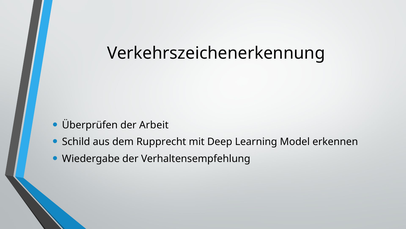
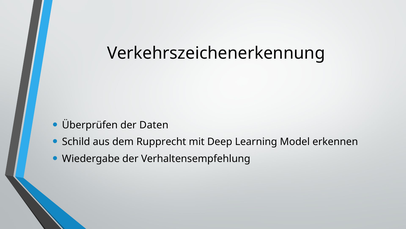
Arbeit: Arbeit -> Daten (154, 125)
